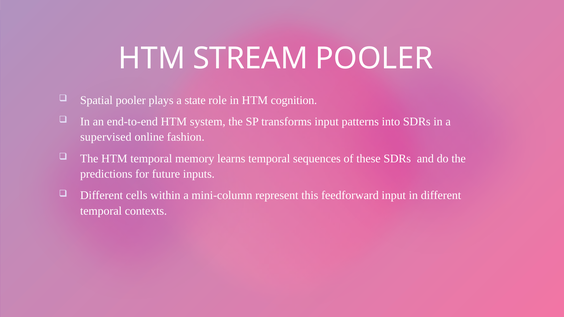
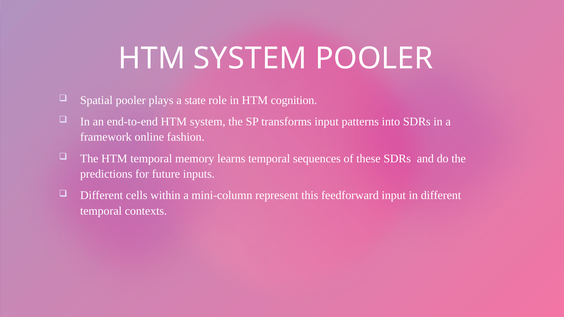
STREAM: STREAM -> SYSTEM (250, 58)
supervised: supervised -> framework (106, 137)
